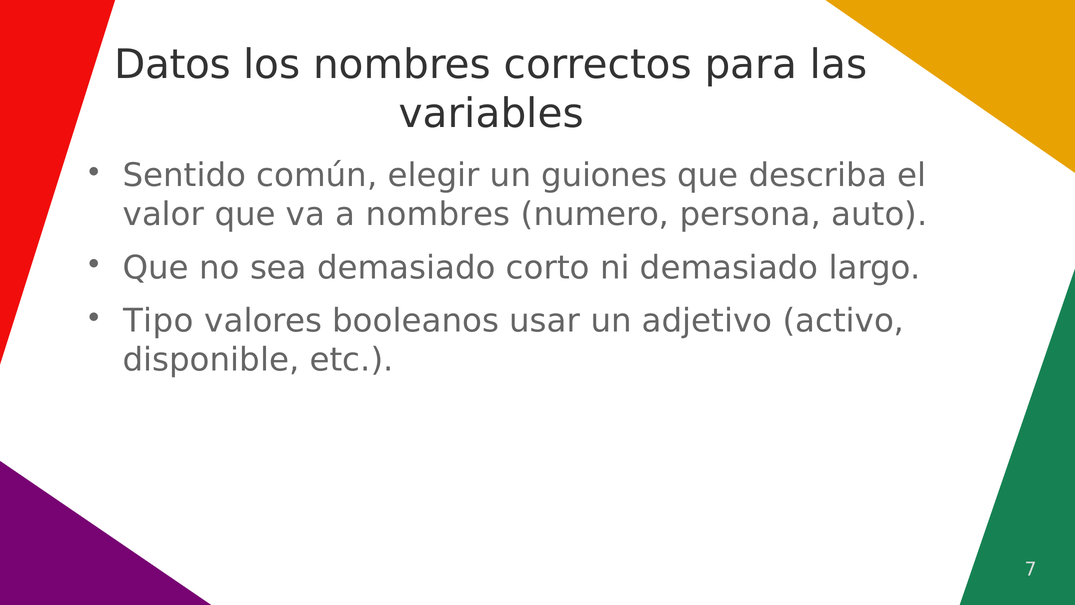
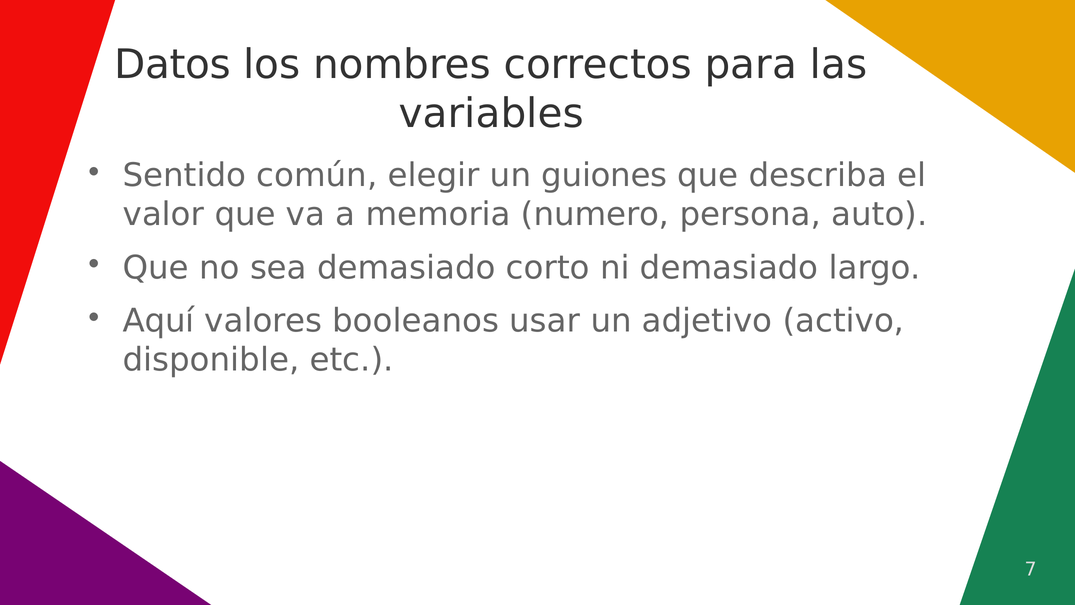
a nombres: nombres -> memoria (438, 214)
Tipo: Tipo -> Aquí (159, 321)
